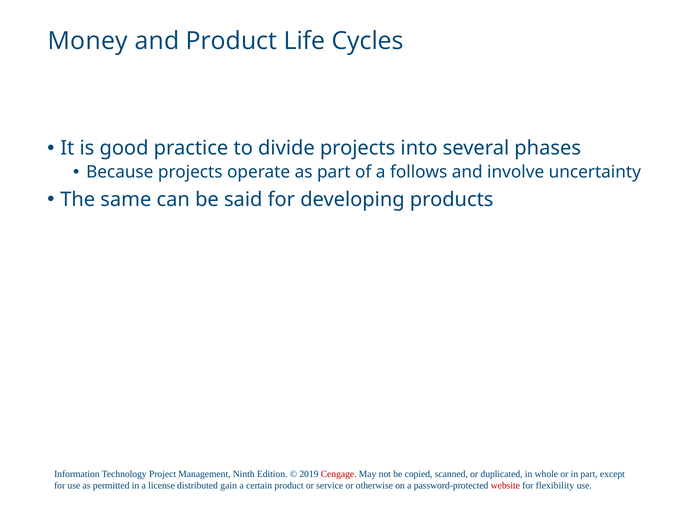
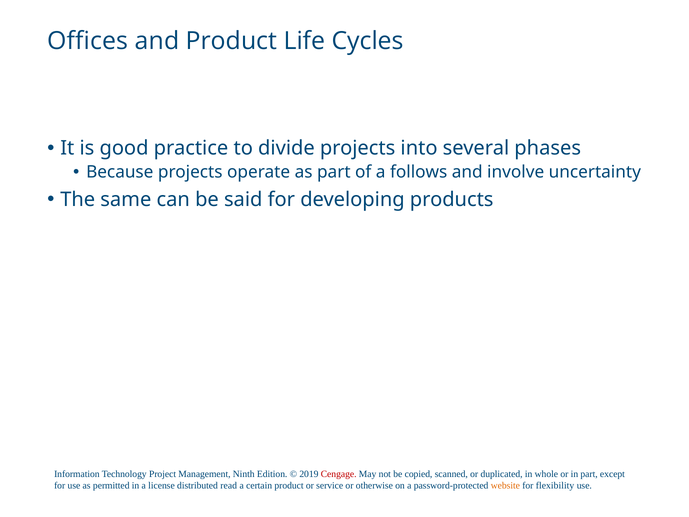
Money: Money -> Offices (88, 41)
gain: gain -> read (229, 485)
website colour: red -> orange (505, 485)
